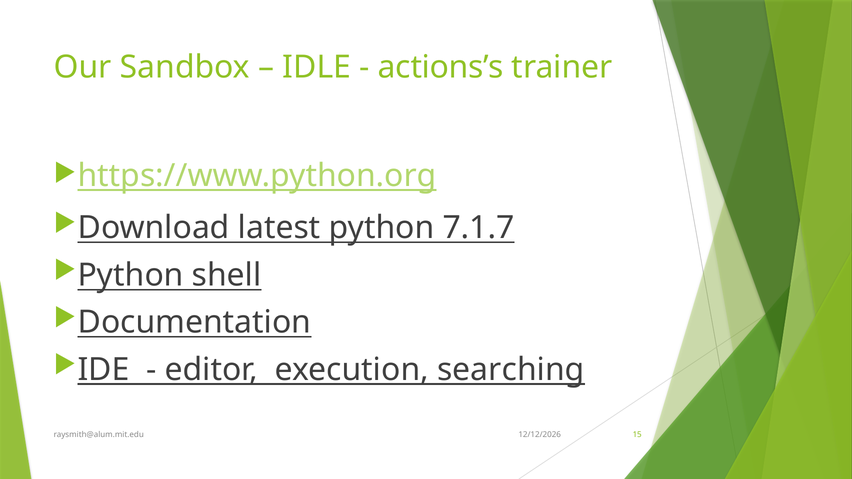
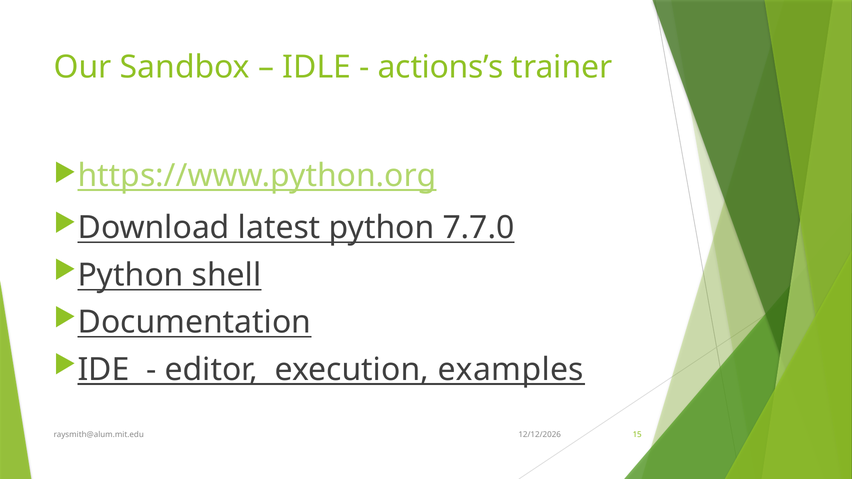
7.1.7: 7.1.7 -> 7.7.0 (479, 228)
searching: searching -> examples (511, 370)
